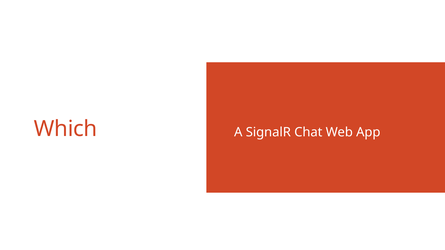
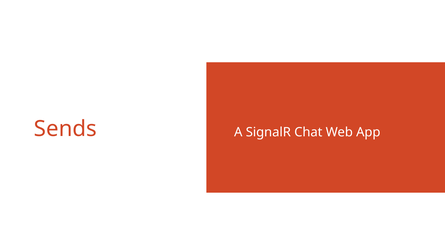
Which: Which -> Sends (65, 129)
